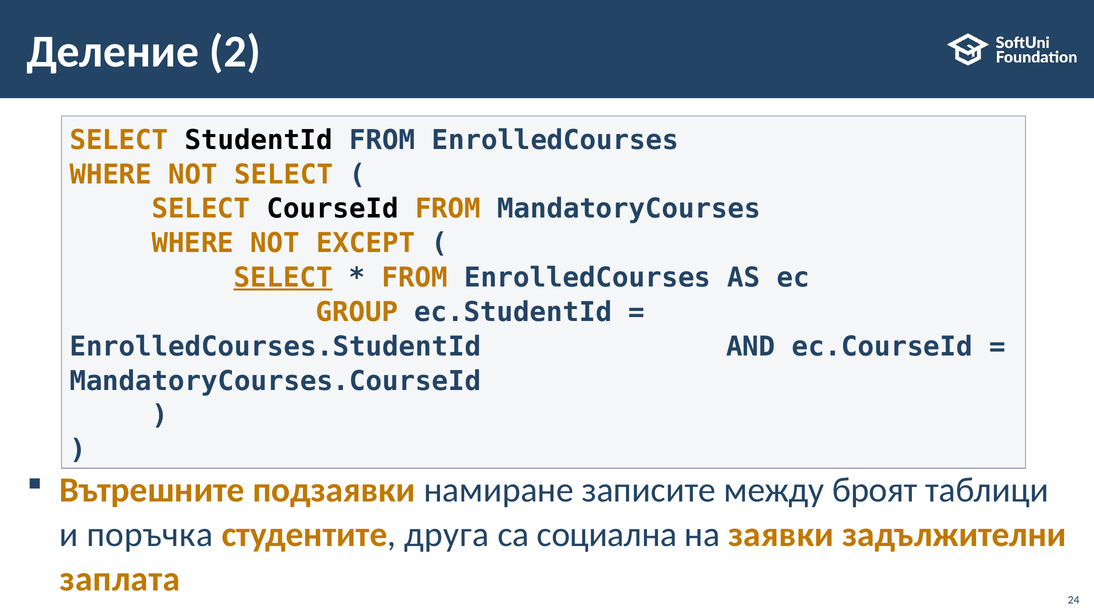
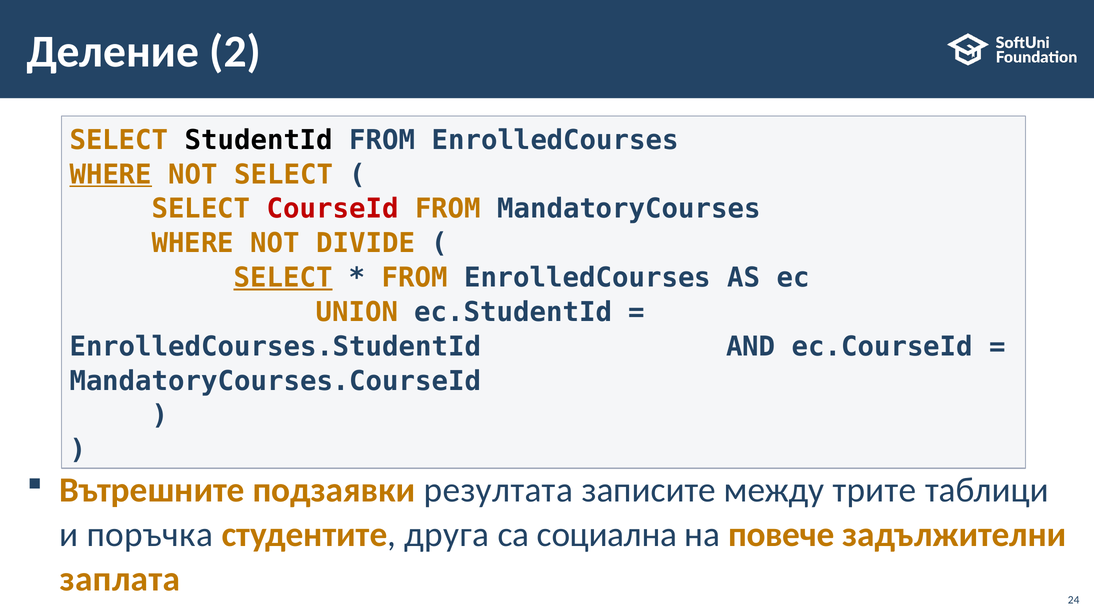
WHERE underline: none -> present (111, 175)
CourseId colour: black -> red (333, 209)
EXCEPT: EXCEPT -> DIVIDE (366, 243)
GROUP: GROUP -> UNION (357, 312)
намиране: намиране -> резултата (498, 491)
броят: броят -> трите (875, 491)
заявки: заявки -> повече (781, 535)
